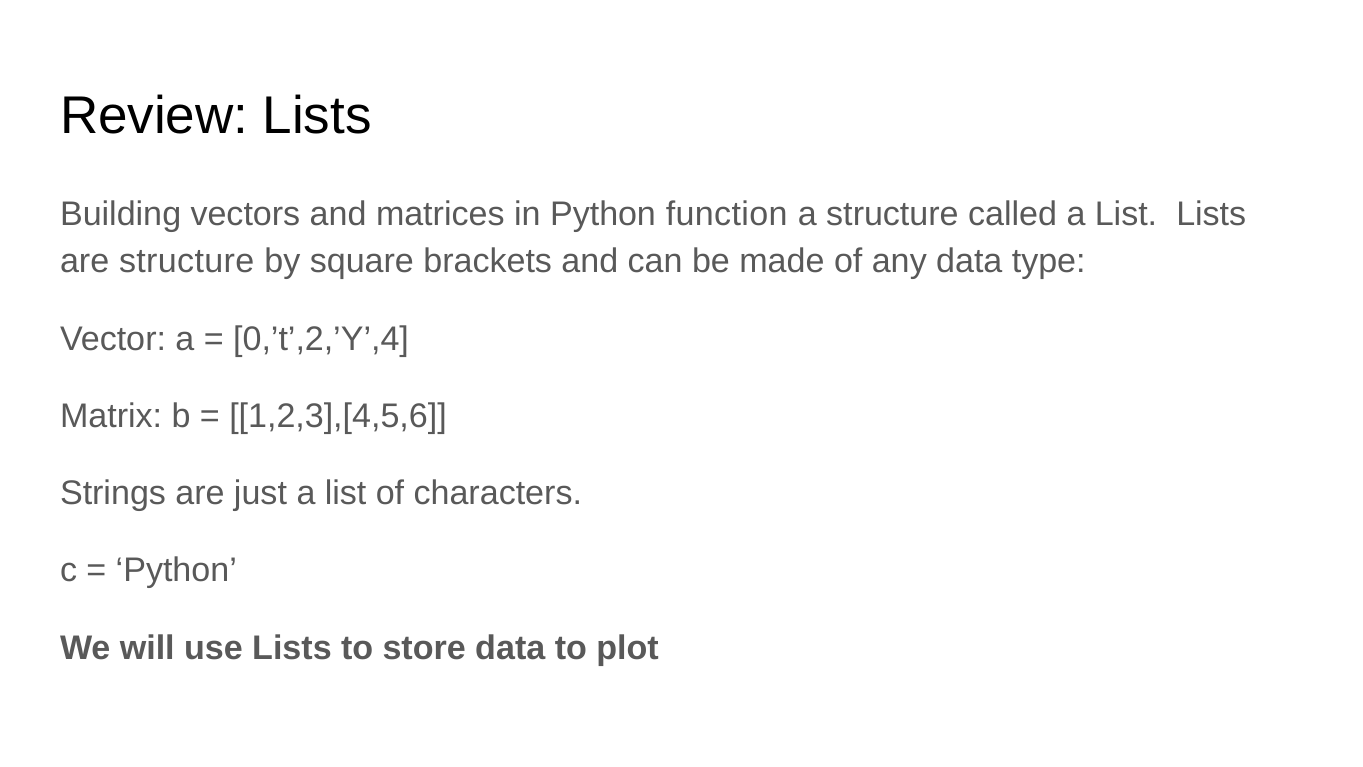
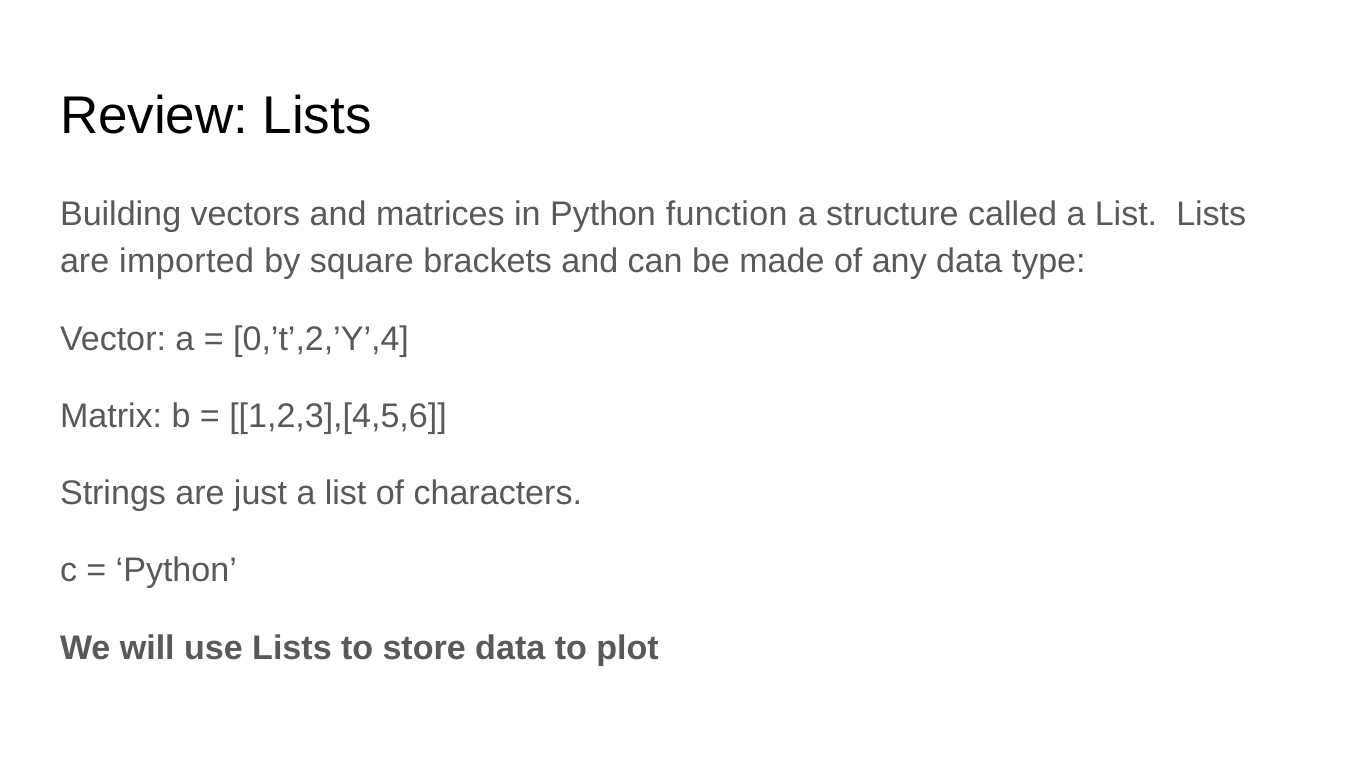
are structure: structure -> imported (187, 261)
